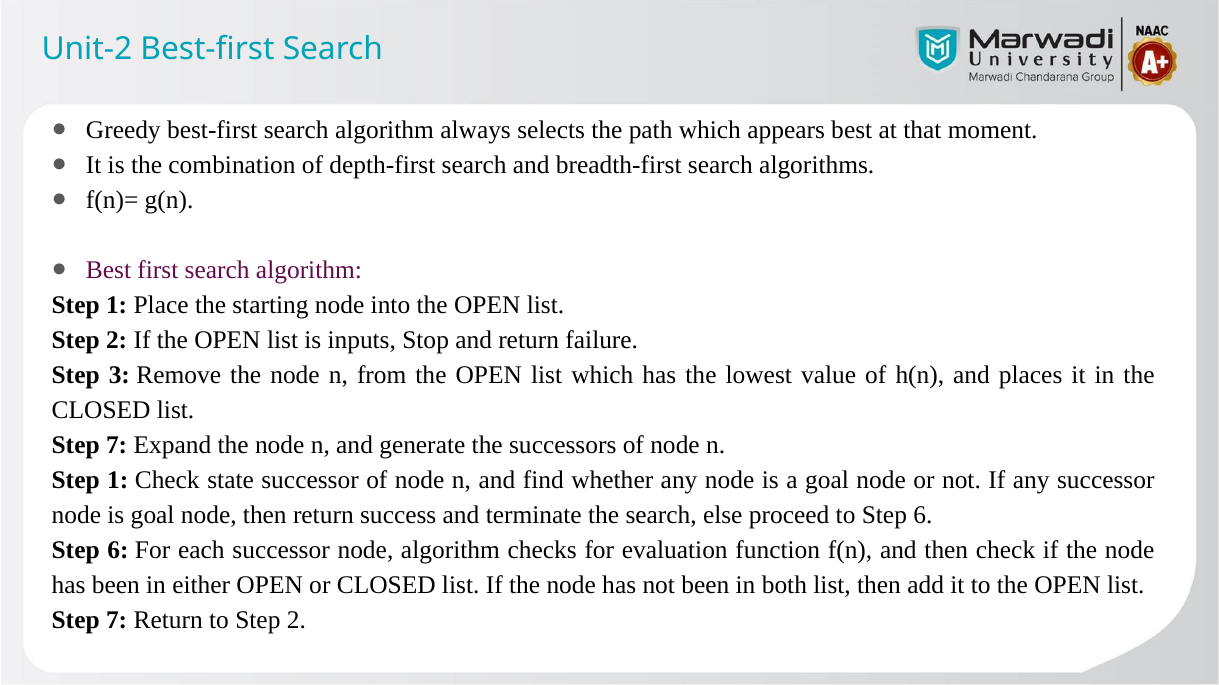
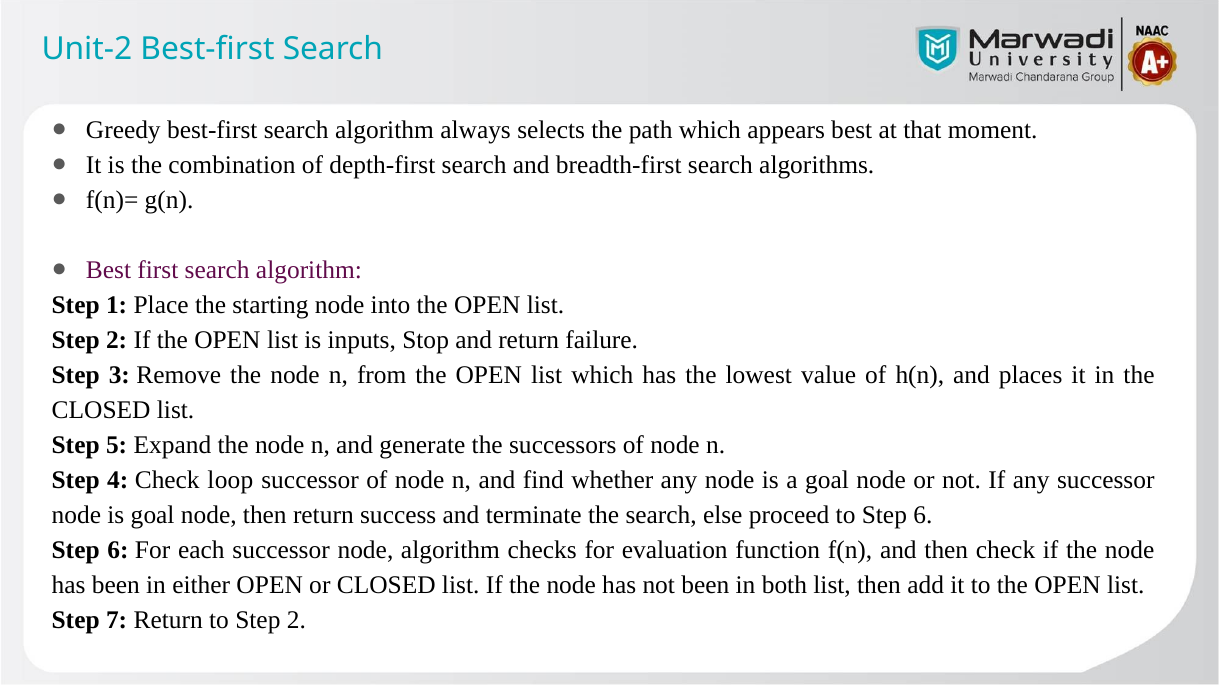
7: 7 -> 5 (117, 446)
1: 1 -> 4 (118, 481)
state: state -> loop (230, 481)
